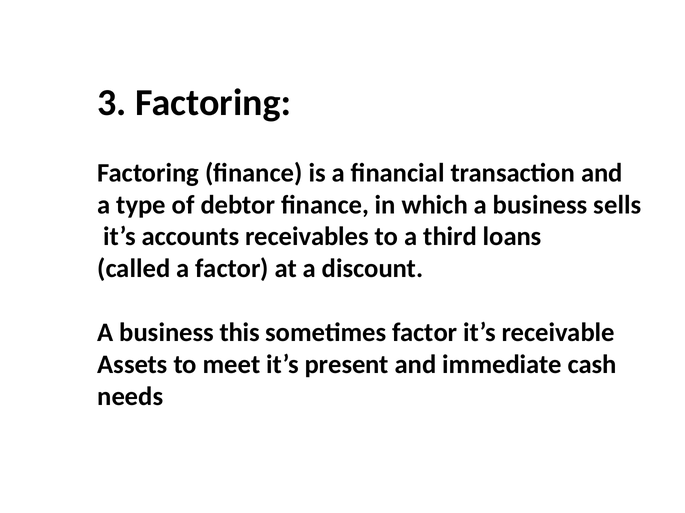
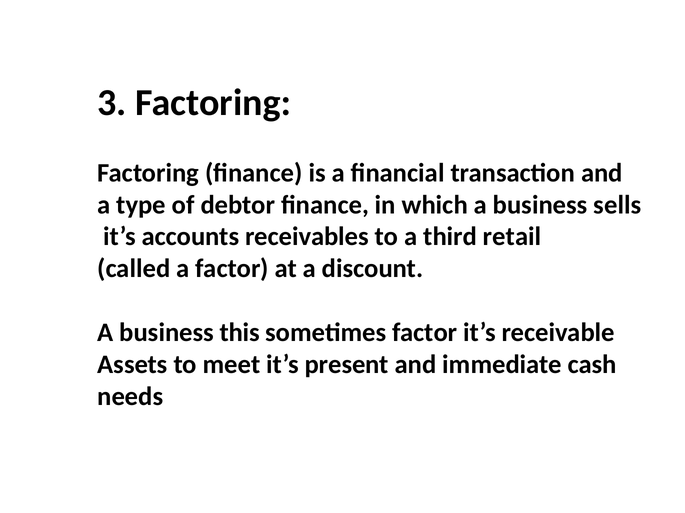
loans: loans -> retail (512, 237)
